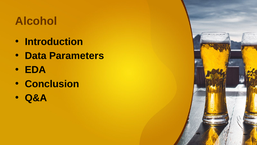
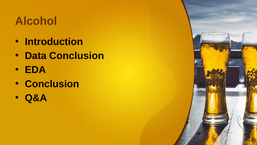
Data Parameters: Parameters -> Conclusion (77, 56)
